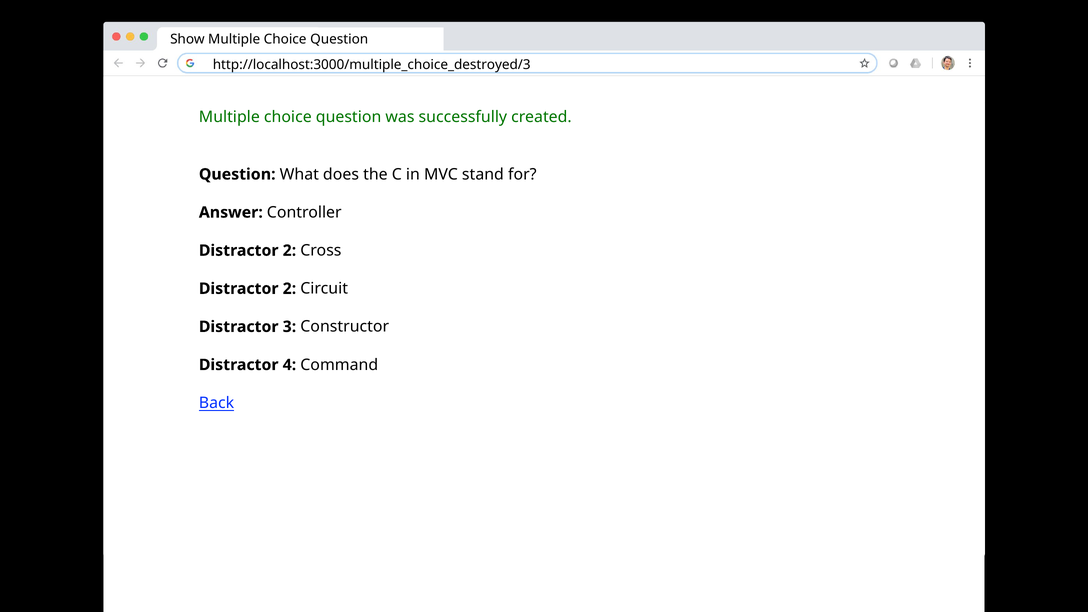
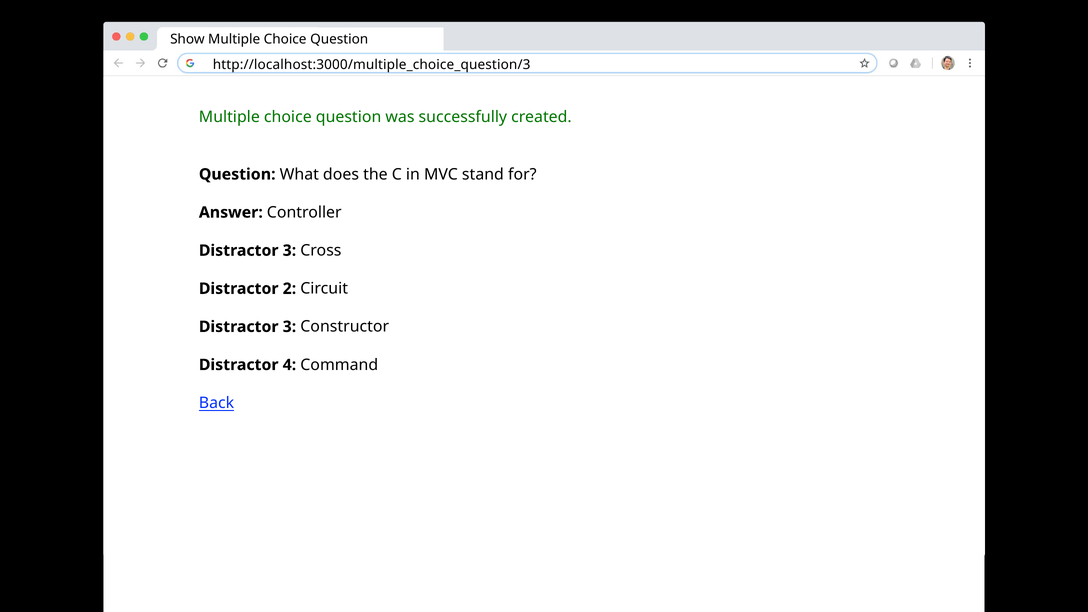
http://localhost:3000/multiple_choice_destroyed/3: http://localhost:3000/multiple_choice_destroyed/3 -> http://localhost:3000/multiple_choice_question/3 (372, 65)
2: 2 -> 3 (289, 251)
